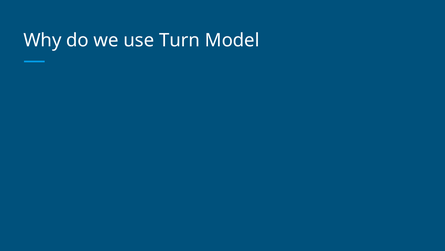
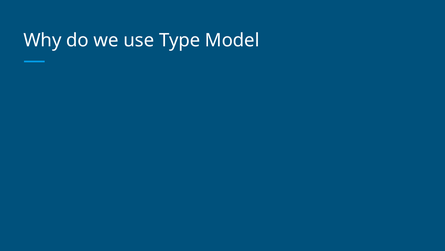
Turn: Turn -> Type (180, 40)
